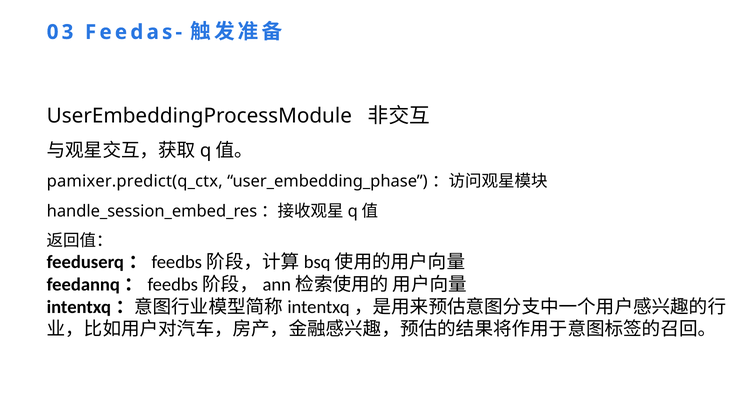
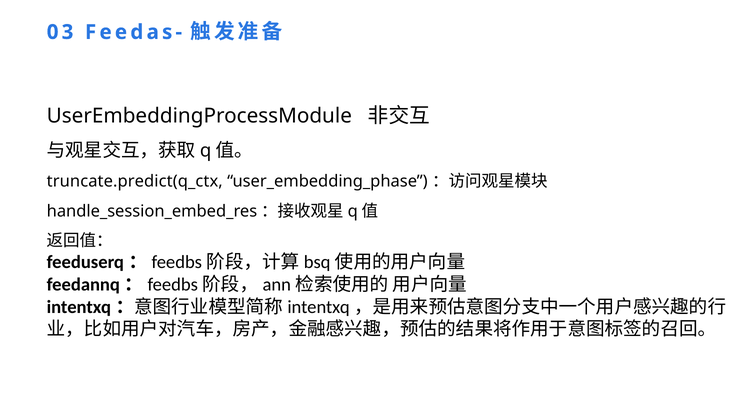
pamixer.predict(q_ctx: pamixer.predict(q_ctx -> truncate.predict(q_ctx (135, 181)
